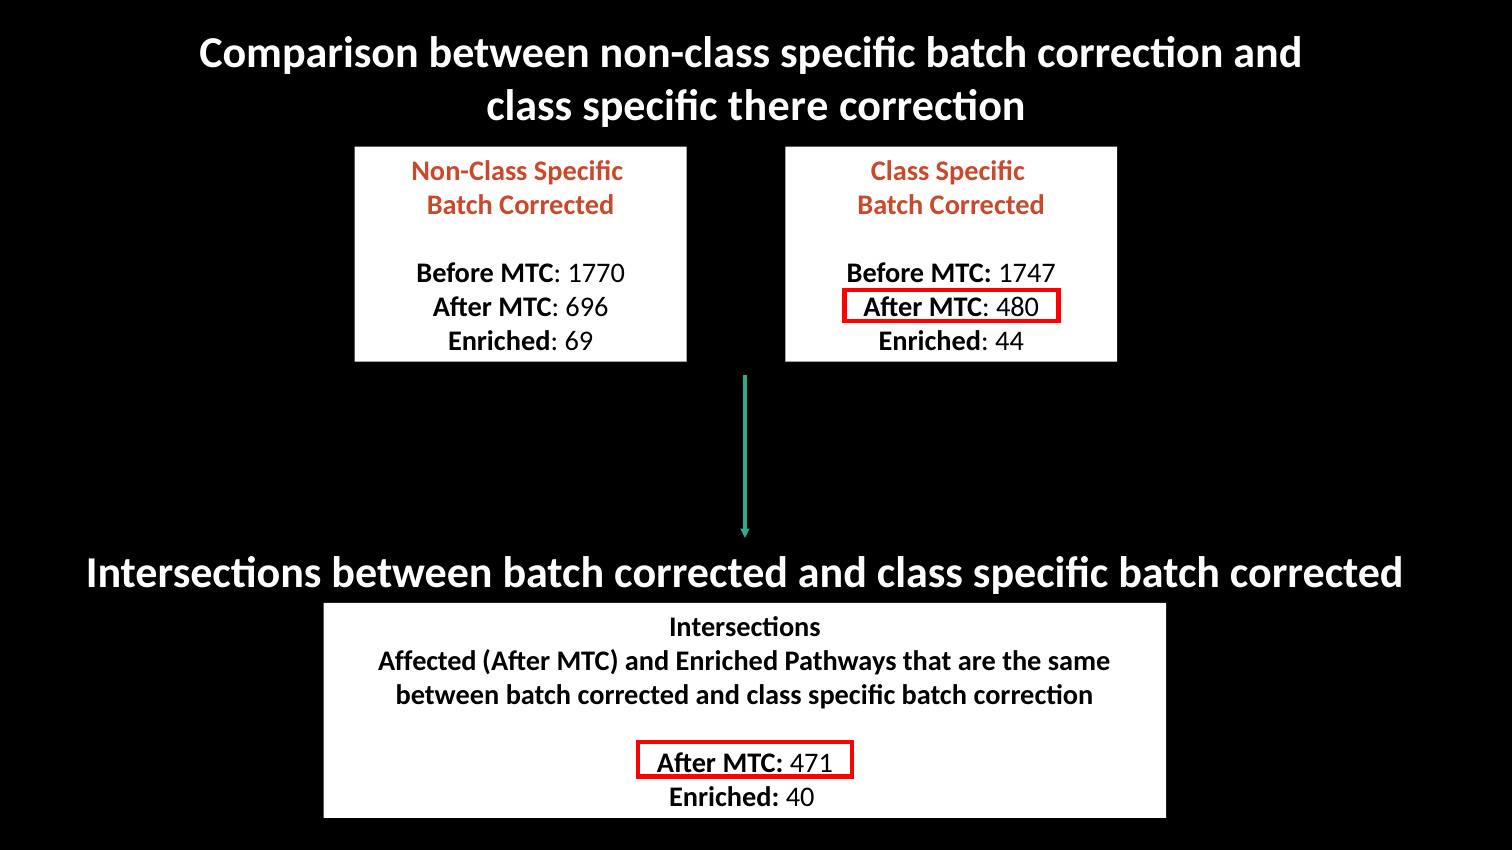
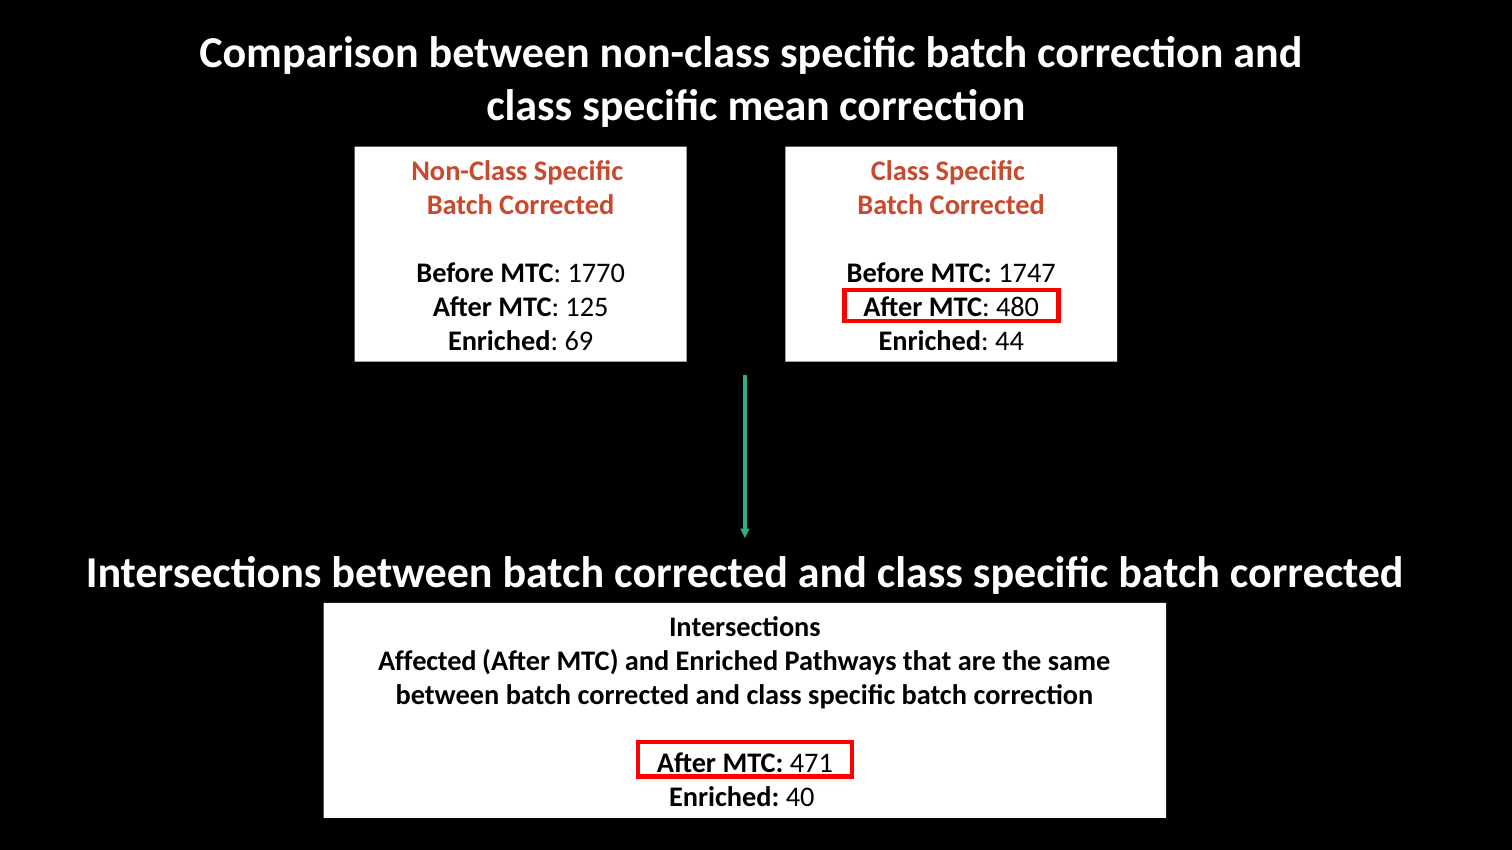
there: there -> mean (779, 106)
696: 696 -> 125 (587, 307)
